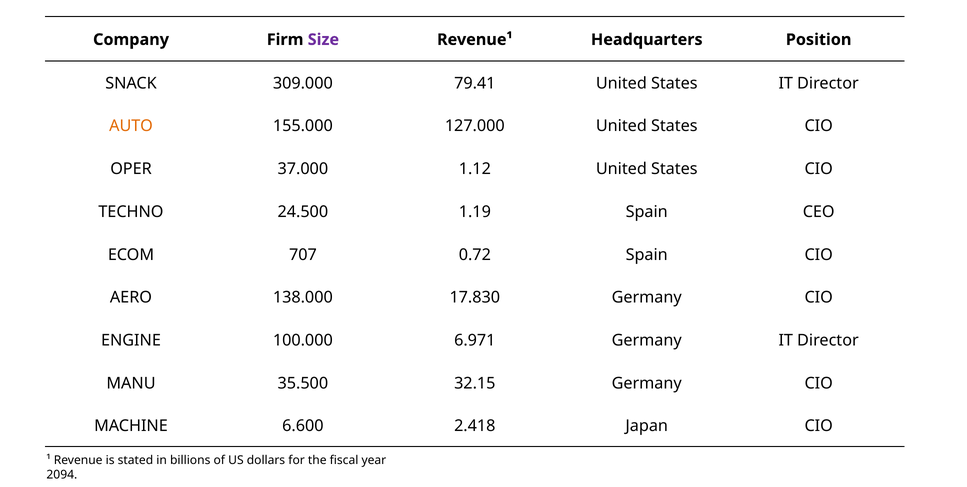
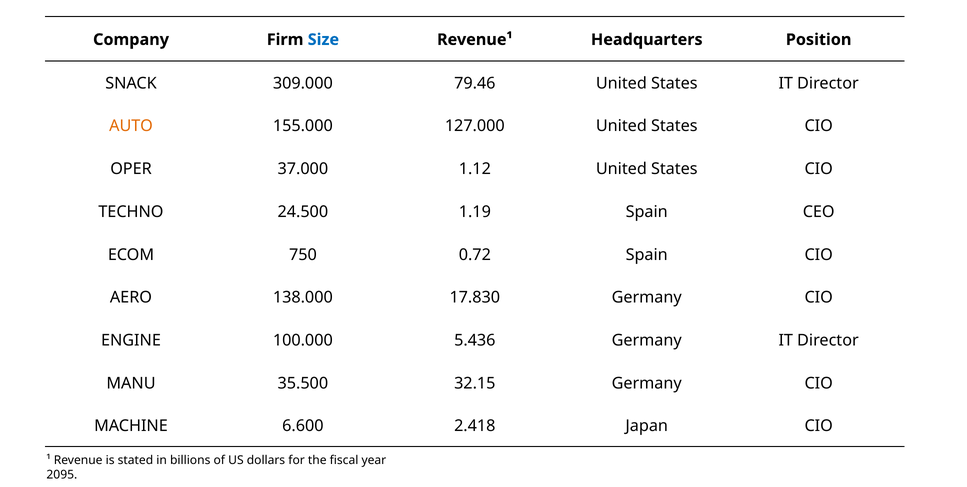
Size colour: purple -> blue (323, 40)
79.41: 79.41 -> 79.46 (475, 83)
707: 707 -> 750 (303, 255)
6.971: 6.971 -> 5.436 (475, 340)
2094: 2094 -> 2095 (62, 475)
